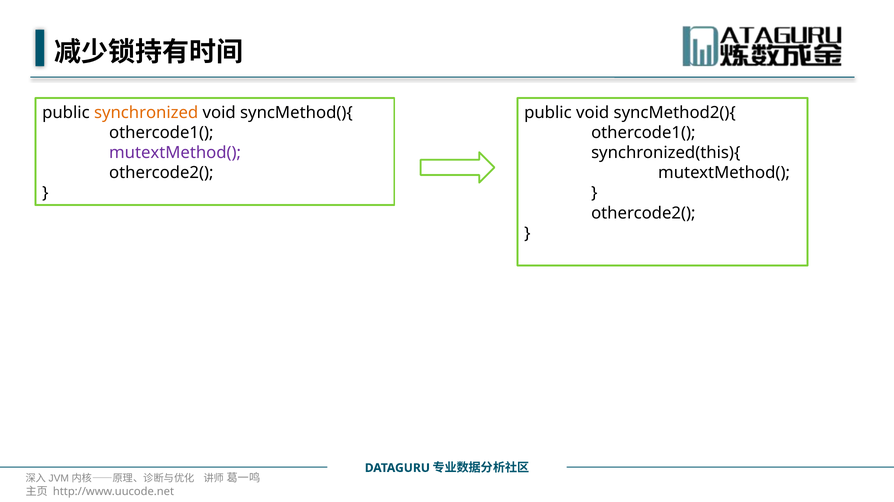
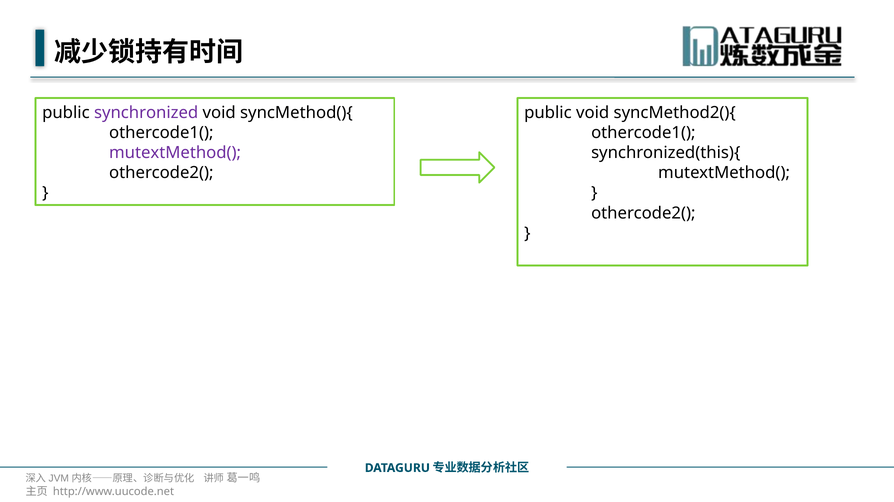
synchronized colour: orange -> purple (146, 113)
